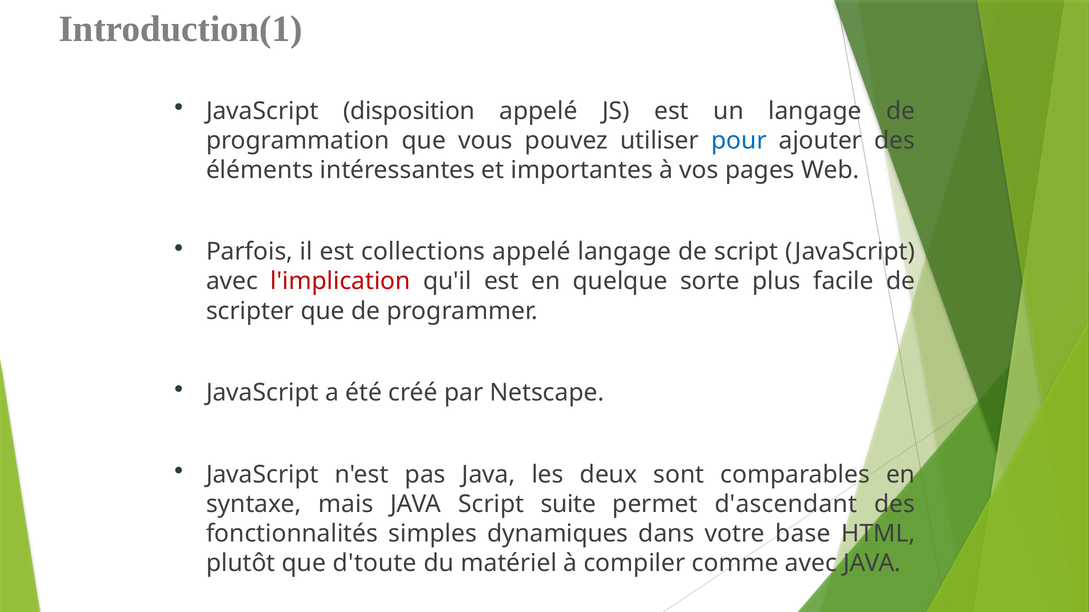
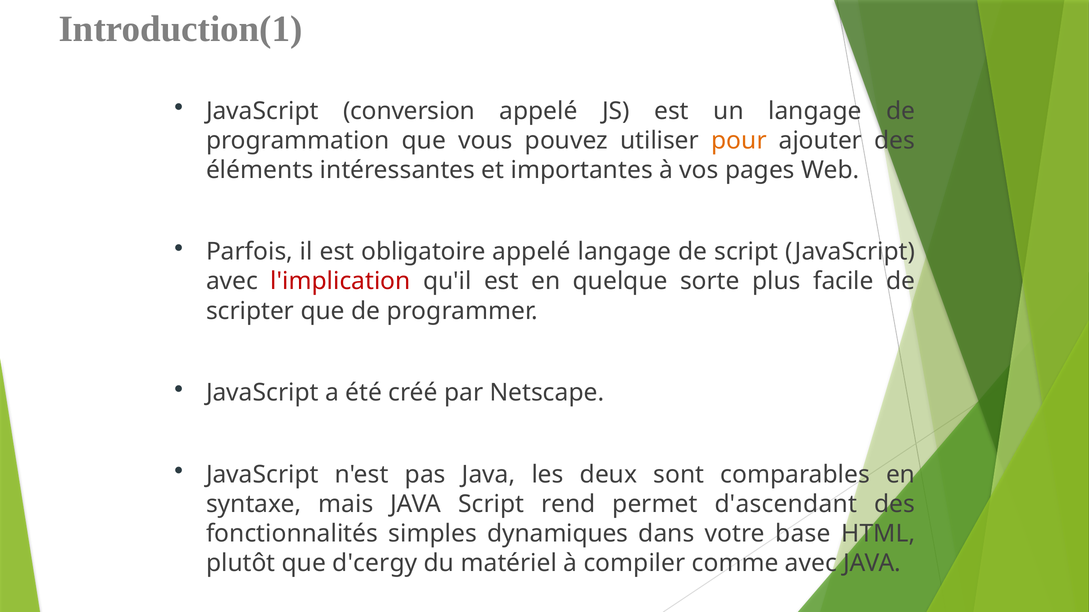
disposition: disposition -> conversion (409, 111)
pour colour: blue -> orange (739, 141)
collections: collections -> obligatoire (423, 252)
suite: suite -> rend (568, 505)
d'toute: d'toute -> d'cergy (375, 564)
